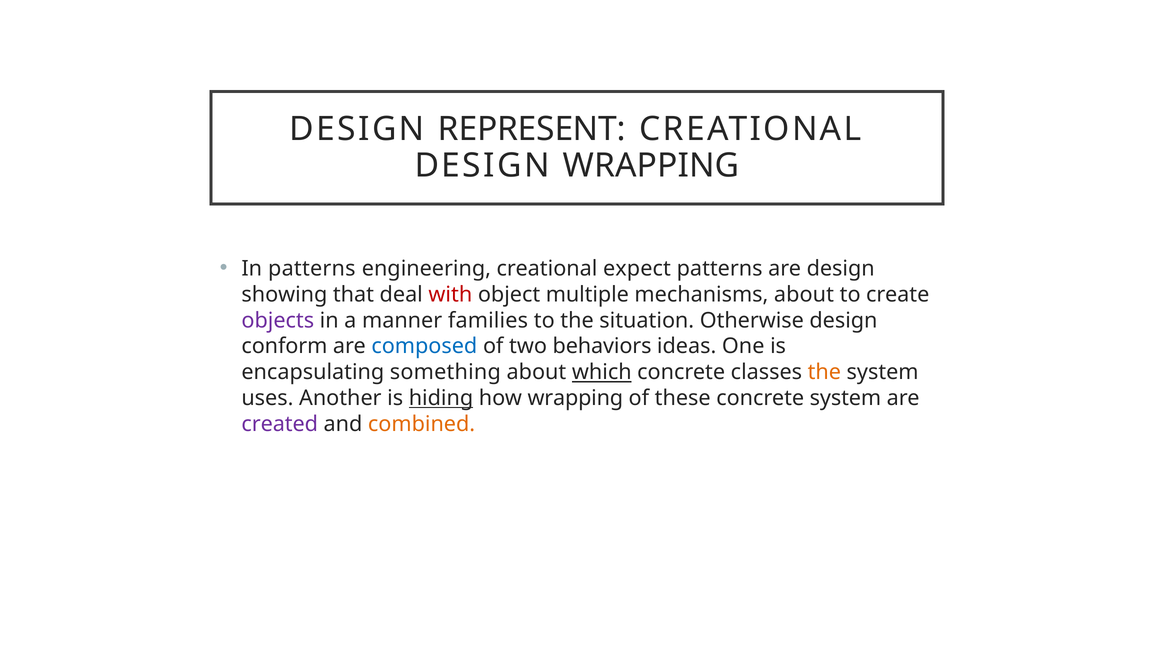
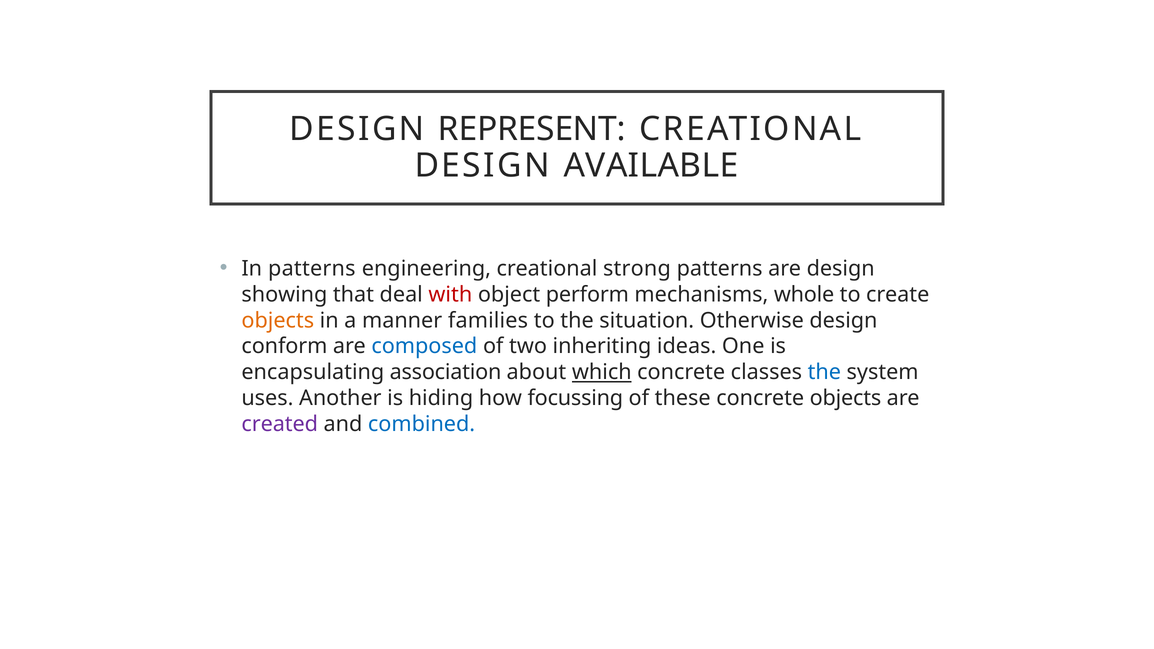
DESIGN WRAPPING: WRAPPING -> AVAILABLE (651, 166)
expect: expect -> strong (637, 269)
multiple: multiple -> perform (587, 294)
mechanisms about: about -> whole (804, 294)
objects colour: purple -> orange (278, 320)
behaviors: behaviors -> inheriting (602, 346)
something: something -> association (446, 372)
the colour: orange -> blue (824, 372)
hiding underline: present -> none (441, 398)
how wrapping: wrapping -> focussing (575, 398)
concrete system: system -> objects (845, 398)
combined colour: orange -> blue (422, 424)
